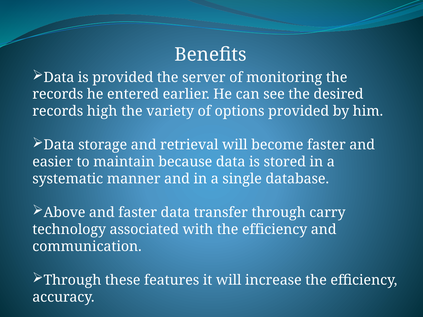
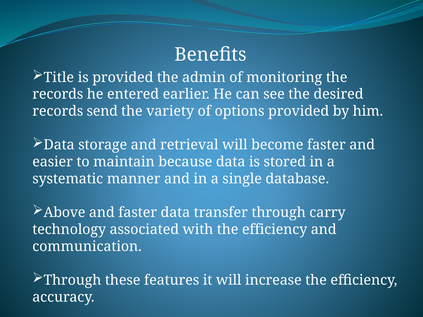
Data: Data -> Title (59, 77)
server: server -> admin (204, 77)
high: high -> send (102, 111)
